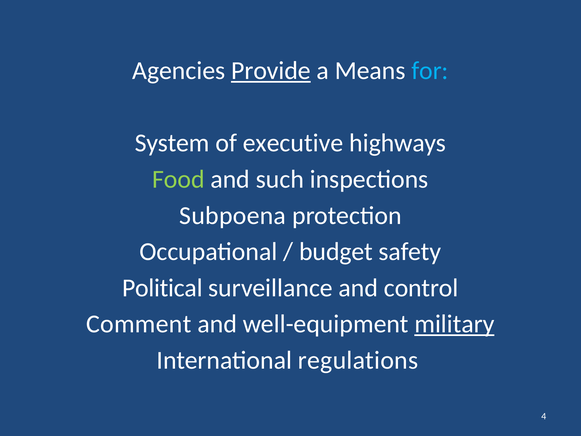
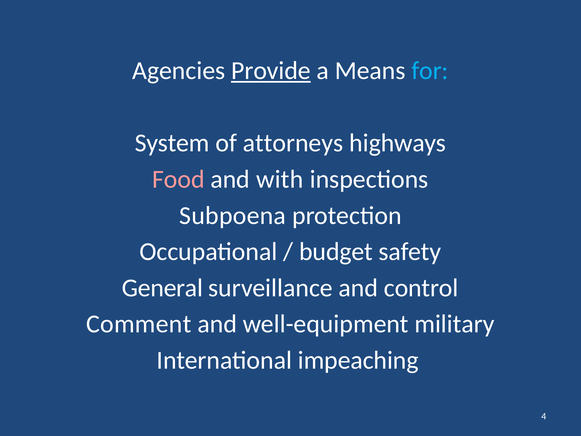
executive: executive -> attorneys (293, 143)
Food colour: light green -> pink (178, 179)
such: such -> with (280, 179)
Political: Political -> General (162, 288)
military underline: present -> none (454, 324)
regulations: regulations -> impeaching (358, 360)
